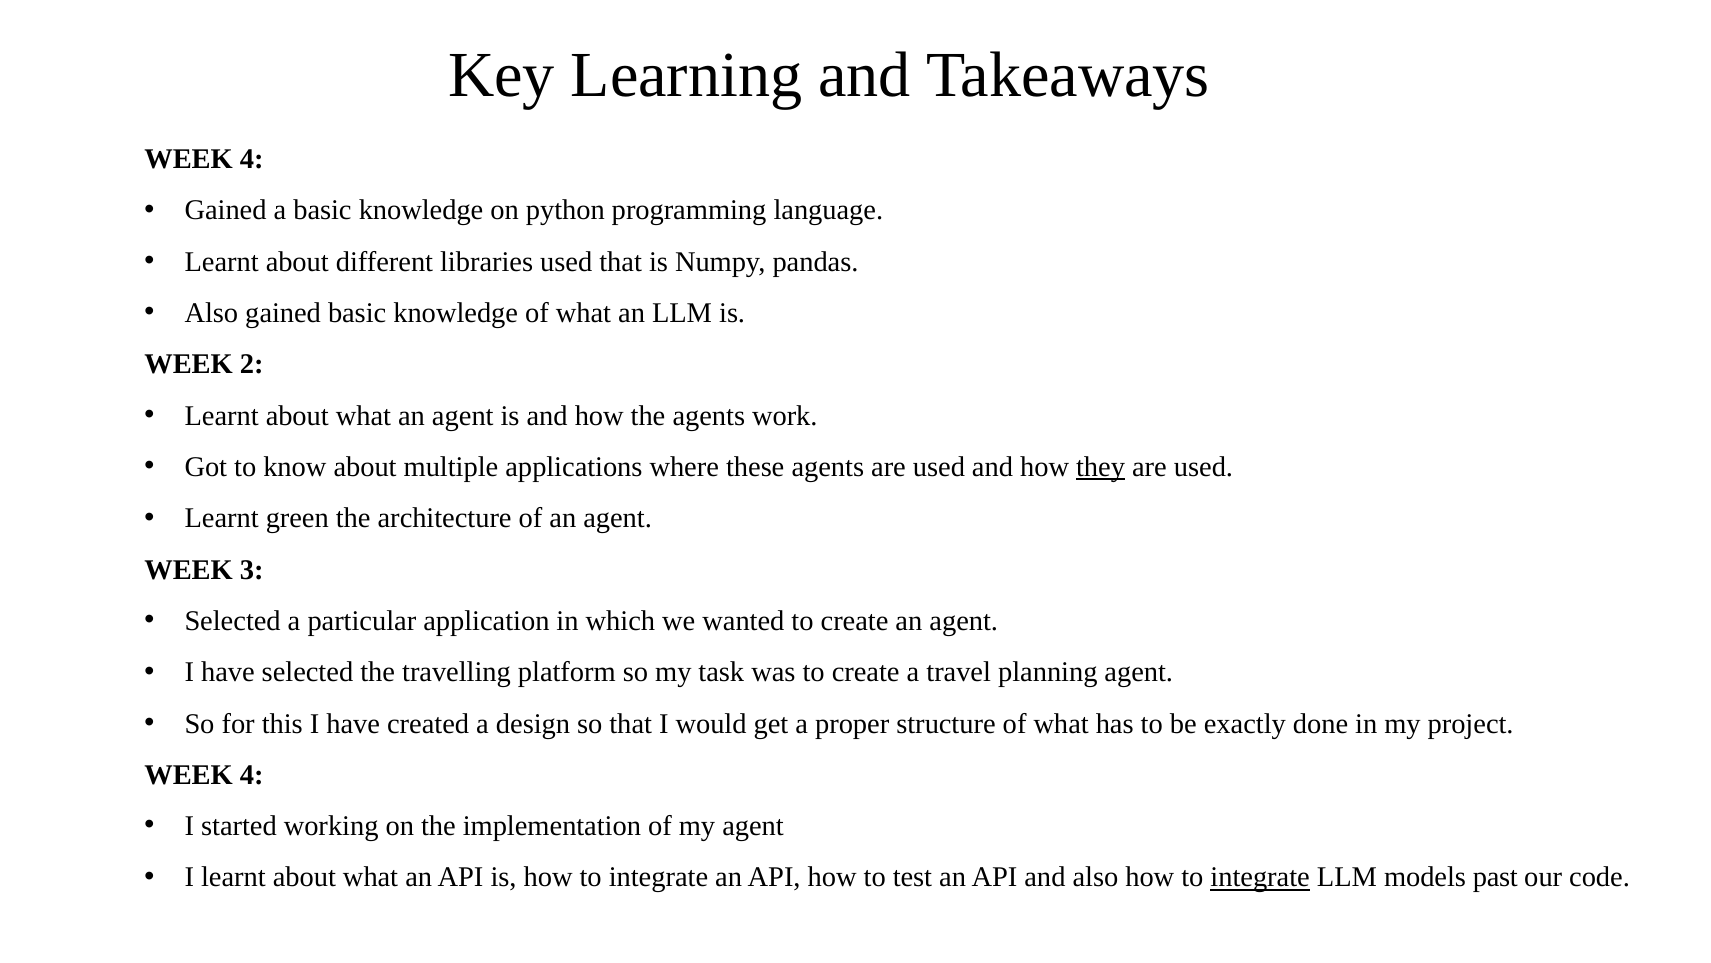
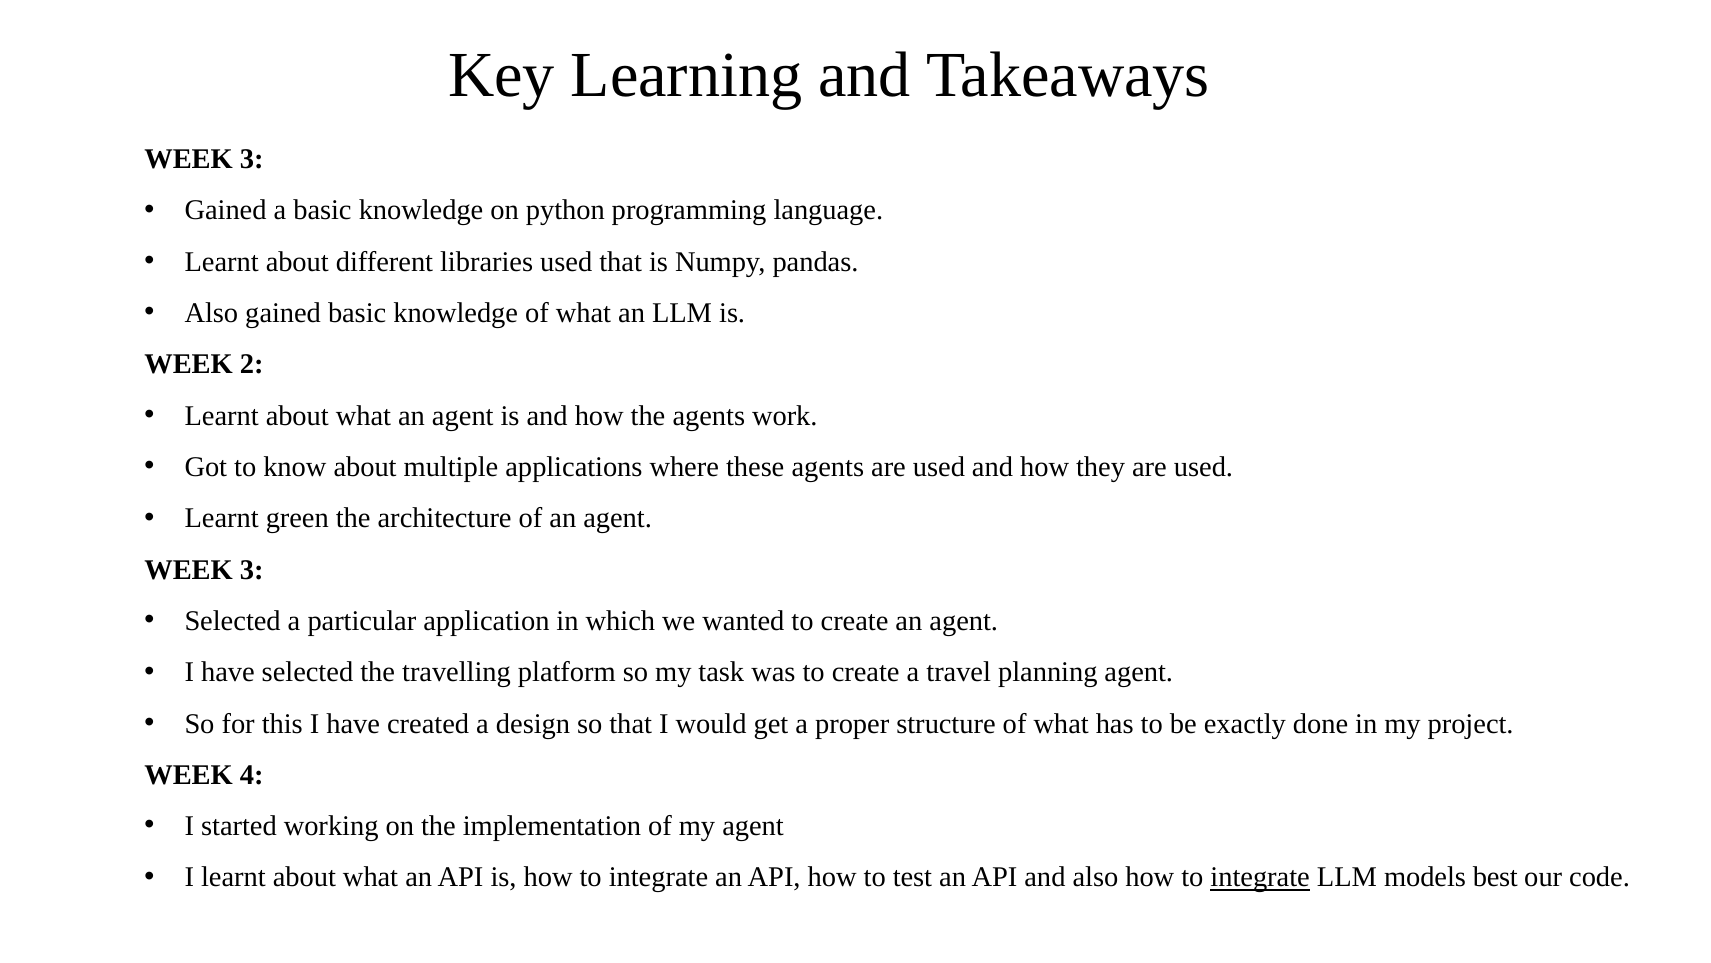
4: 4 -> 3 (252, 159)
they underline: present -> none (1101, 467)
past: past -> best (1495, 877)
